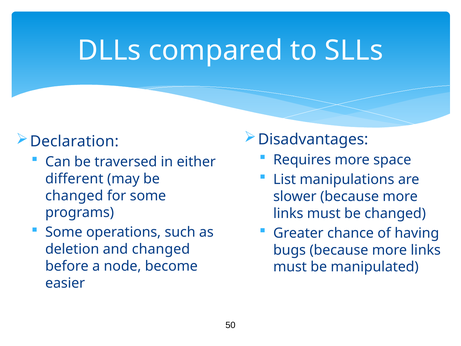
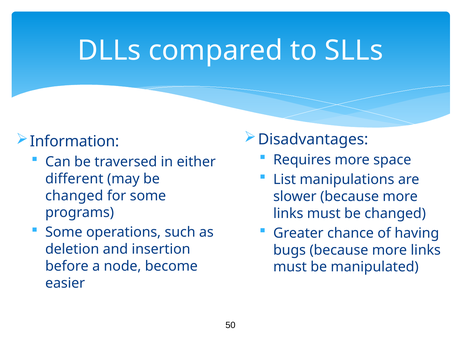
Declaration: Declaration -> Information (74, 141)
and changed: changed -> insertion (161, 249)
